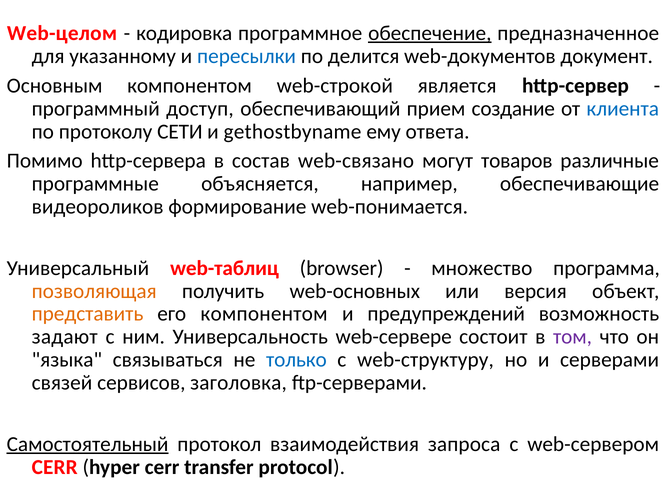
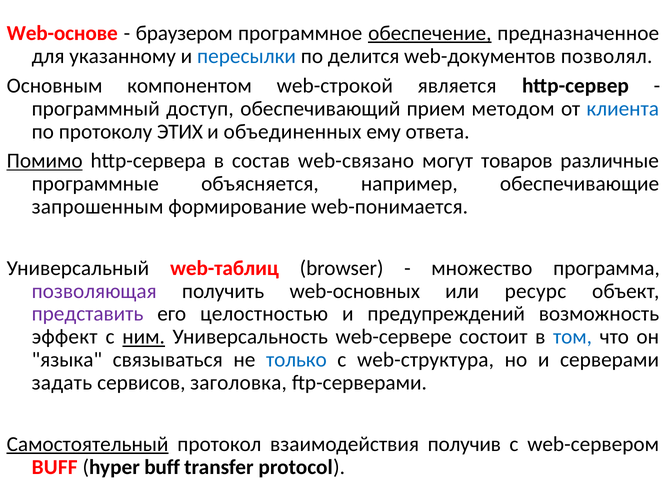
Web-целом: Web-целом -> Web-основе (62, 33)
кодировка: кодировка -> браузером (184, 33)
документ: документ -> позволял (607, 56)
создание: создание -> методом (513, 109)
СЕТИ: СЕТИ -> ЭТИХ (180, 132)
gethostbyname: gethostbyname -> объединенных (293, 132)
Помимо underline: none -> present (45, 161)
видеороликов: видеороликов -> запрошенным (98, 207)
позволяющая colour: orange -> purple (94, 291)
версия: версия -> ресурс (535, 291)
представить colour: orange -> purple (88, 314)
его компонентом: компонентом -> целостностью (264, 314)
задают: задают -> эффект (65, 337)
ним underline: none -> present (144, 337)
том colour: purple -> blue (573, 337)
web-структуру: web-структуру -> web-структура (425, 360)
связей: связей -> задать (62, 383)
запроса: запроса -> получив (464, 444)
CERR: CERR -> BUFF (55, 467)
hyper cerr: cerr -> buff (162, 467)
